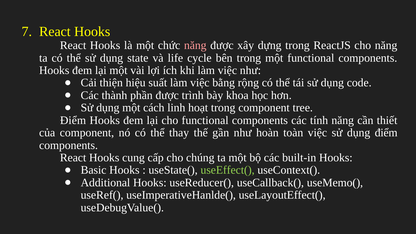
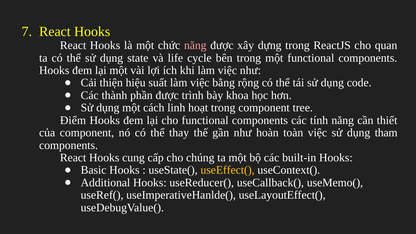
cho năng: năng -> quan (386, 45)
dụng điểm: điểm -> tham (386, 133)
useEffect( colour: light green -> yellow (228, 170)
